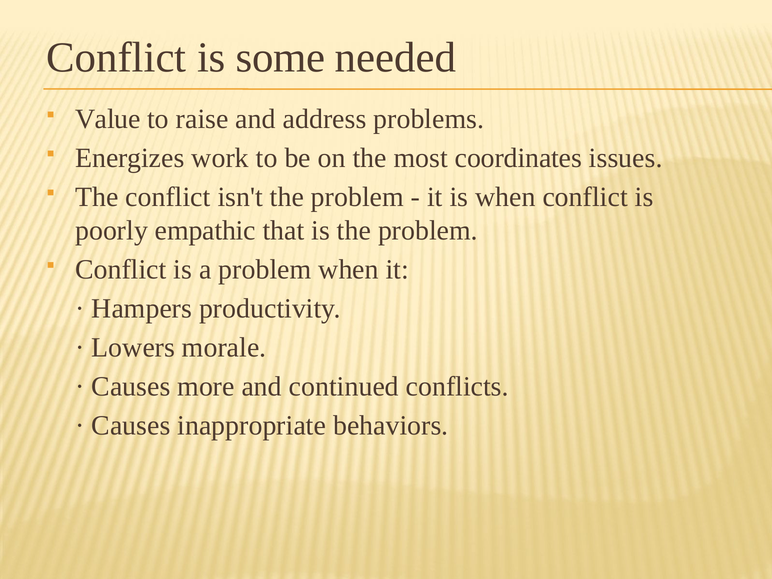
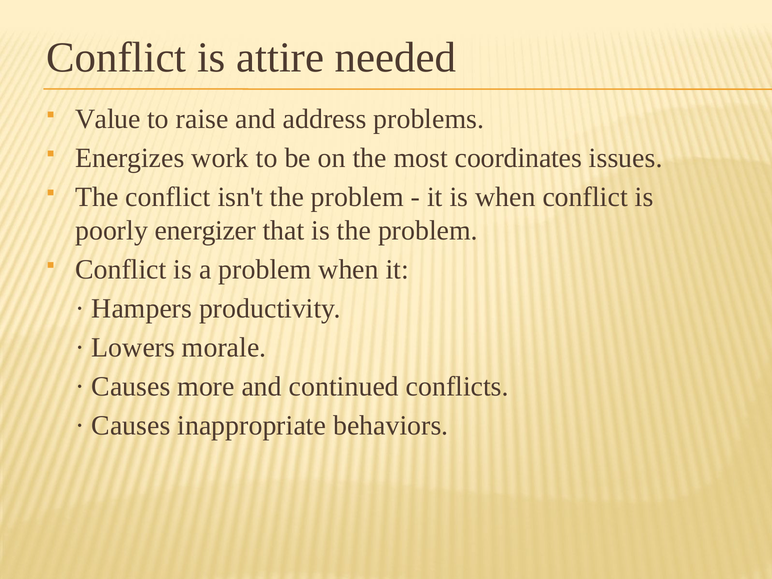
some: some -> attire (280, 58)
empathic: empathic -> energizer (205, 230)
